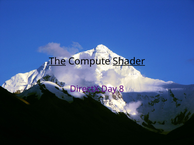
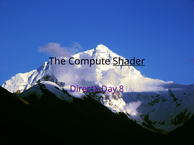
The underline: present -> none (57, 61)
